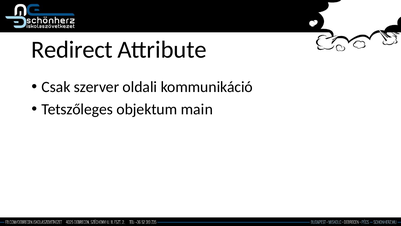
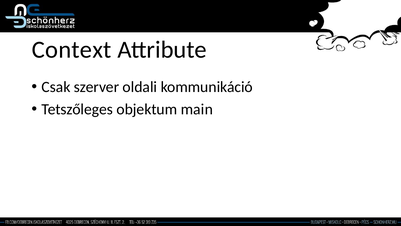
Redirect: Redirect -> Context (72, 50)
